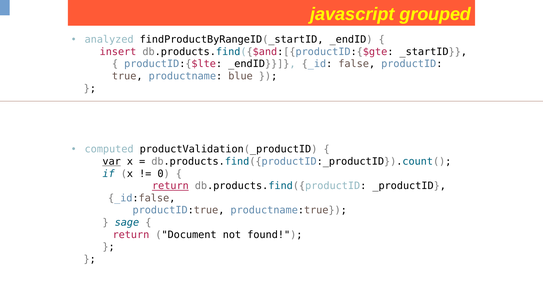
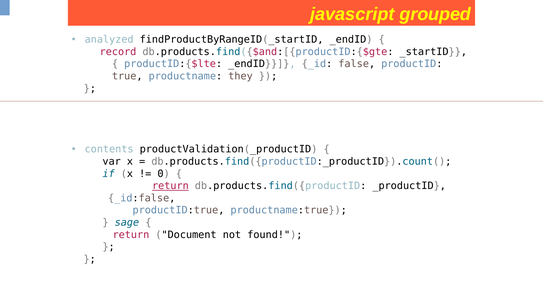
insert: insert -> record (118, 52)
blue: blue -> they (241, 76)
computed: computed -> contents (109, 150)
var underline: present -> none (112, 162)
